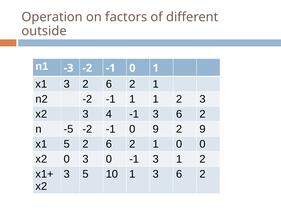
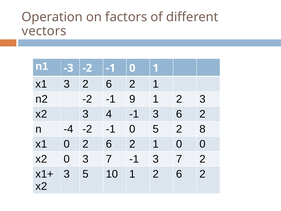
outside: outside -> vectors (44, 31)
-1 1: 1 -> 9 (132, 99)
-5: -5 -> -4 (69, 129)
0 9: 9 -> 5 (156, 129)
2 9: 9 -> 8 (203, 129)
x1 5: 5 -> 0 (67, 144)
0 3 0: 0 -> 7 (109, 159)
-1 3 1: 1 -> 7 (179, 159)
10 1 3: 3 -> 2 (156, 174)
